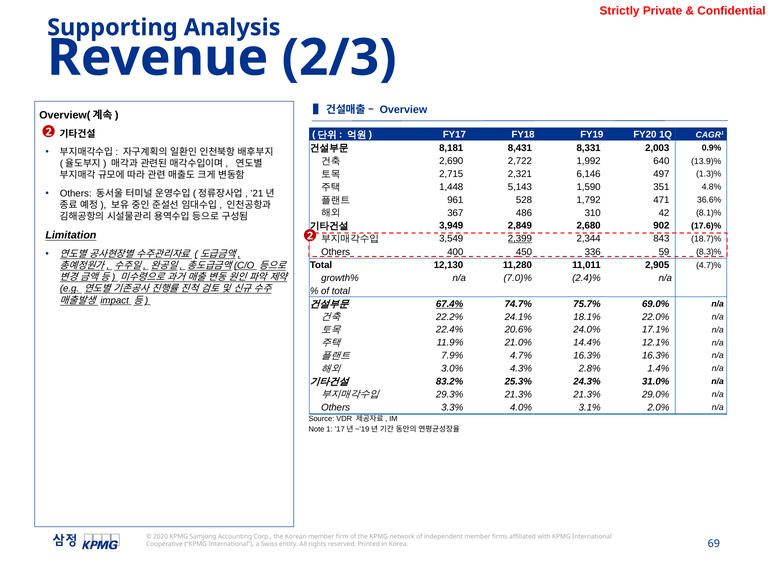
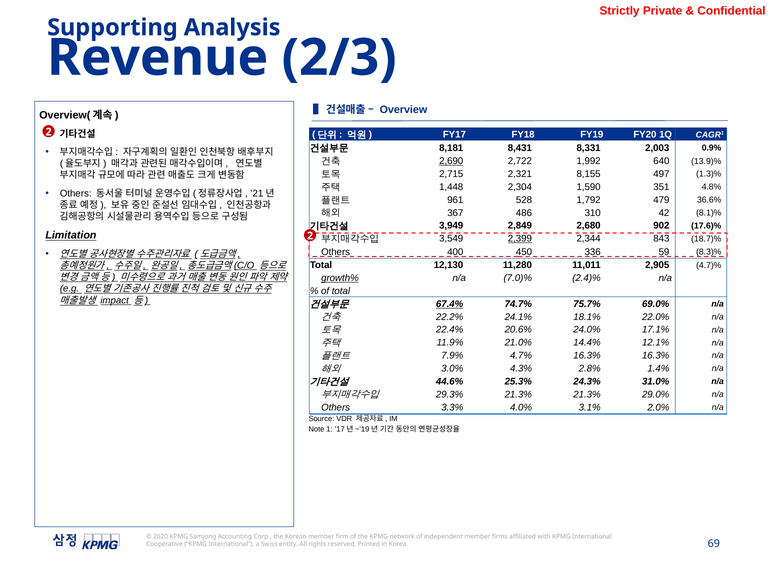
2,690 underline: none -> present (451, 161)
6,146: 6,146 -> 8,155 (589, 174)
5,143: 5,143 -> 2,304 (520, 187)
471: 471 -> 479 (661, 200)
growth% underline: none -> present (340, 278)
83.2%: 83.2% -> 44.6% (450, 381)
